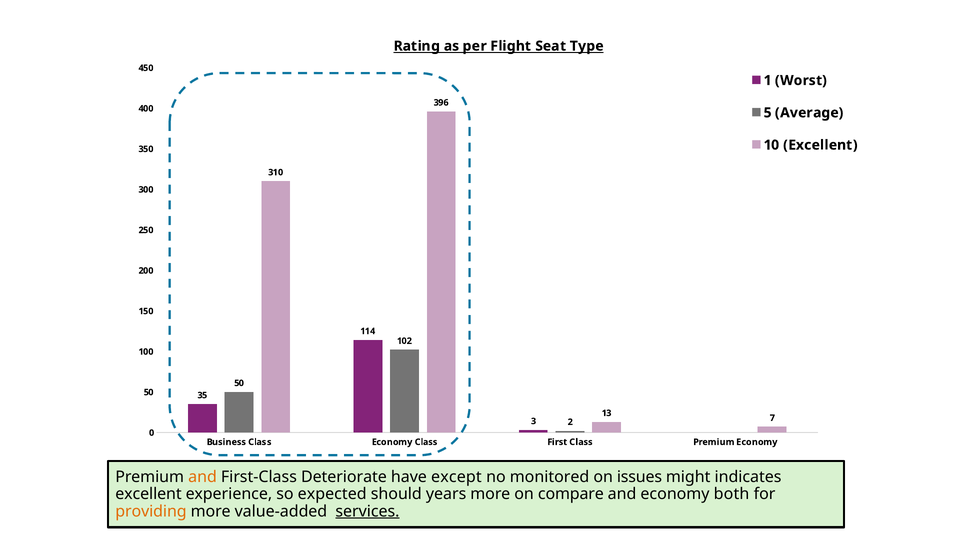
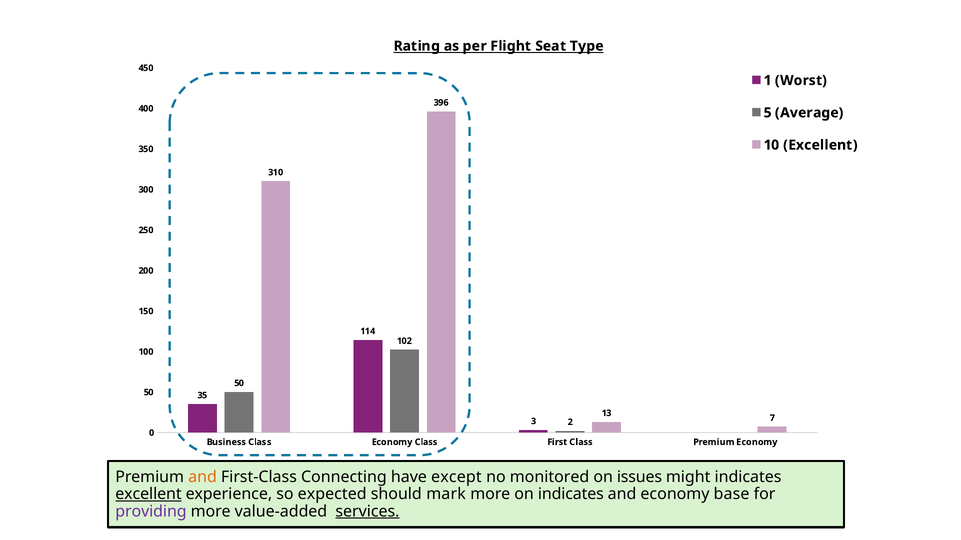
Deteriorate: Deteriorate -> Connecting (344, 477)
excellent underline: none -> present (148, 495)
years: years -> mark (446, 495)
on compare: compare -> indicates (571, 495)
both: both -> base (732, 495)
providing colour: orange -> purple (151, 512)
